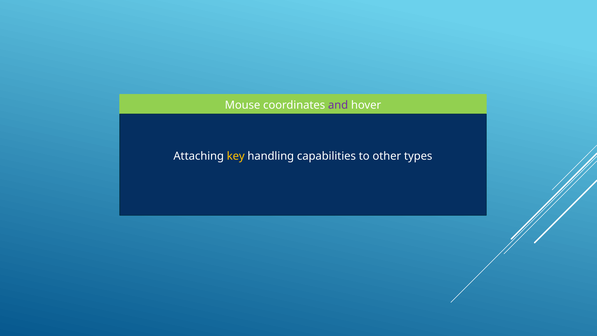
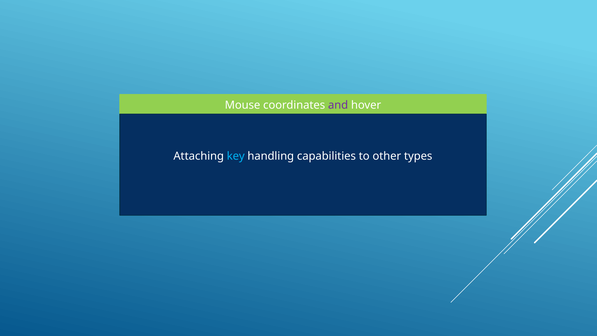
key colour: yellow -> light blue (236, 156)
